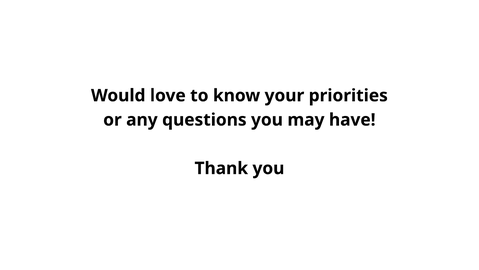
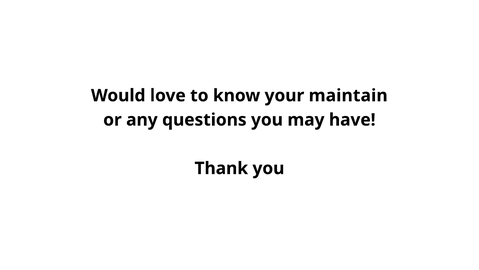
priorities: priorities -> maintain (348, 95)
